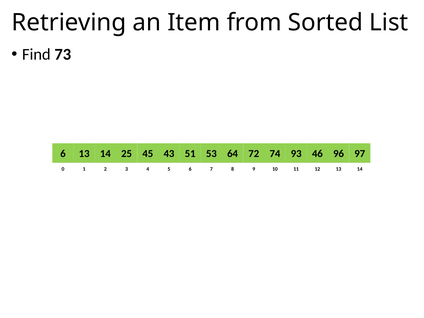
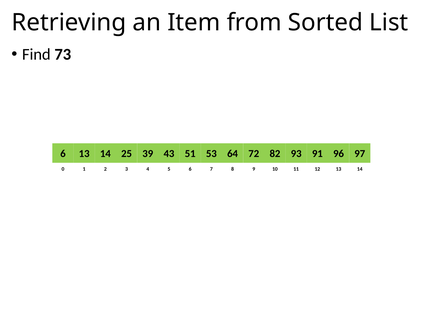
45: 45 -> 39 (148, 154)
74: 74 -> 82 (275, 154)
46: 46 -> 91 (317, 154)
